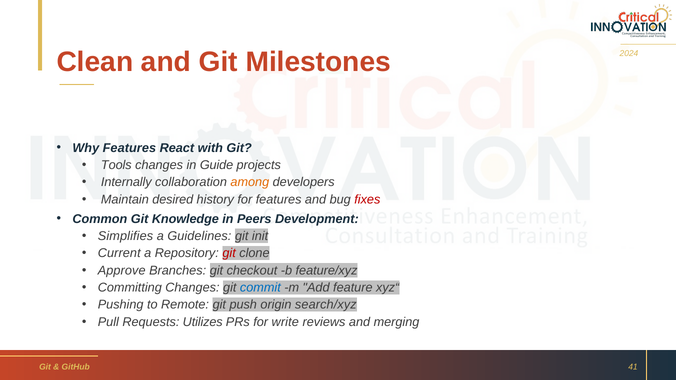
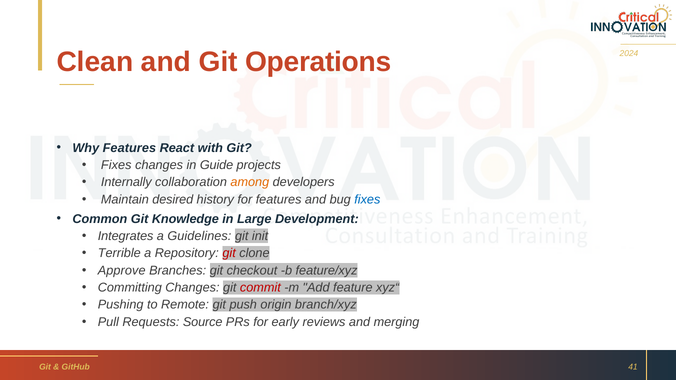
Milestones: Milestones -> Operations (318, 62)
Tools: Tools -> Fixes (116, 165)
fixes colour: red -> blue (367, 199)
Peers: Peers -> Large (254, 219)
Simplifies: Simplifies -> Integrates (126, 236)
Current: Current -> Terrible (119, 253)
commit colour: blue -> red (260, 288)
search/xyz: search/xyz -> branch/xyz (326, 305)
Utilizes: Utilizes -> Source (203, 322)
write: write -> early (285, 322)
